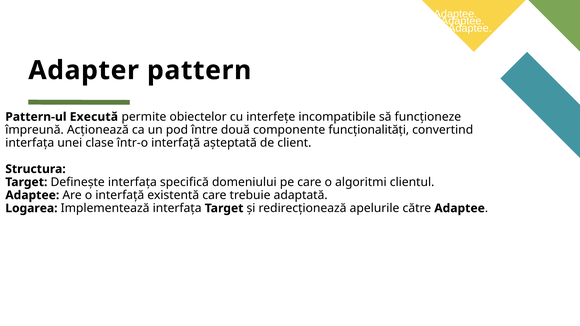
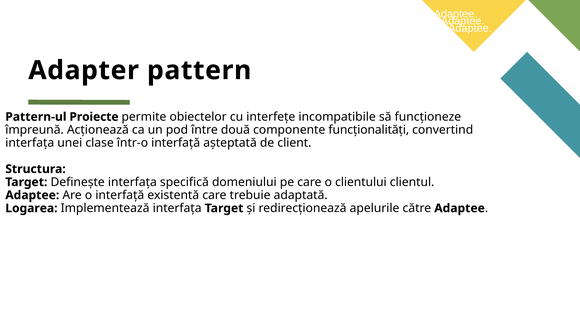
Execută: Execută -> Proiecte (94, 117)
algoritmi: algoritmi -> clientului (361, 182)
